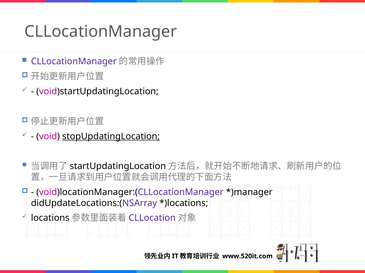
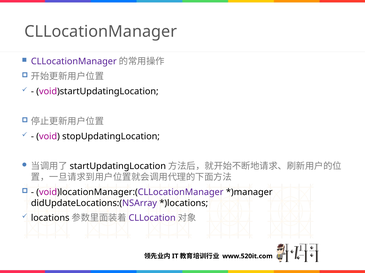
stopUpdatingLocation underline: present -> none (111, 137)
